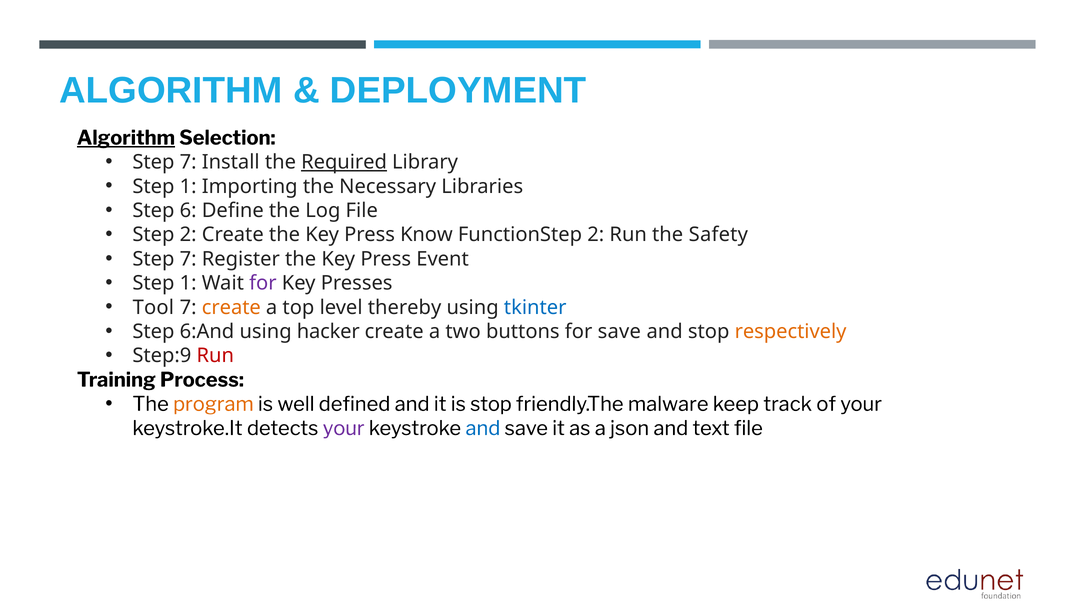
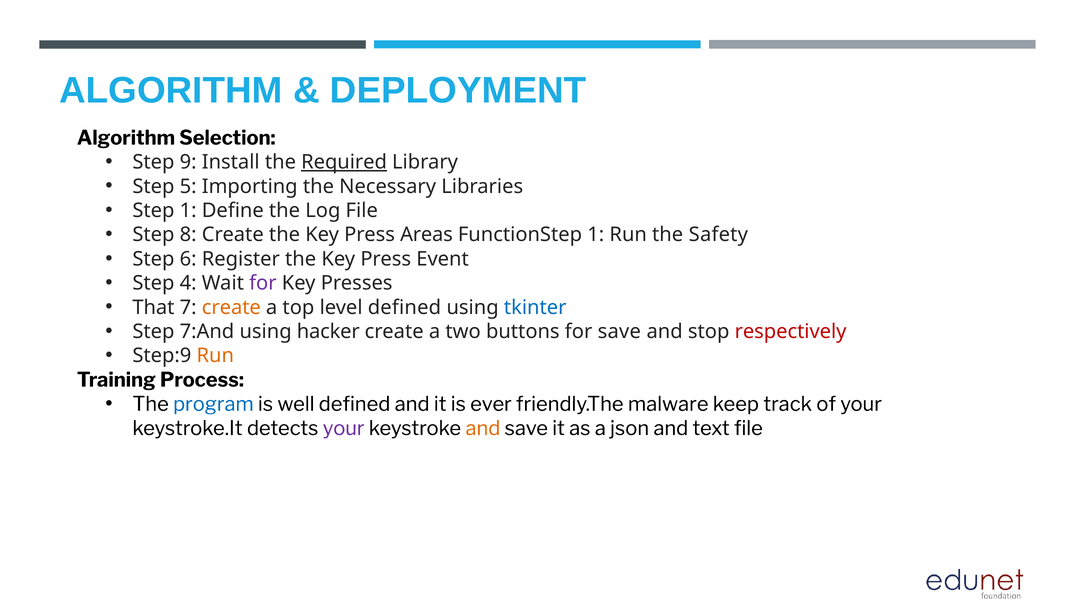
Algorithm underline: present -> none (126, 138)
7: 7 -> 9 (188, 162)
1: 1 -> 5 (188, 186)
Step 6: 6 -> 1 (188, 210)
Step 2: 2 -> 8 (188, 235)
Know: Know -> Areas (426, 235)
FunctionStep 2: 2 -> 1 (596, 235)
7: 7 -> 6 (188, 259)
1: 1 -> 4 (188, 283)
Tool: Tool -> That (153, 307)
level thereby: thereby -> defined (404, 307)
6:And: 6:And -> 7:And (207, 331)
respectively colour: orange -> red (791, 331)
Run colour: red -> orange (215, 356)
program colour: orange -> blue (213, 404)
is stop: stop -> ever (491, 404)
and colour: blue -> orange (483, 428)
